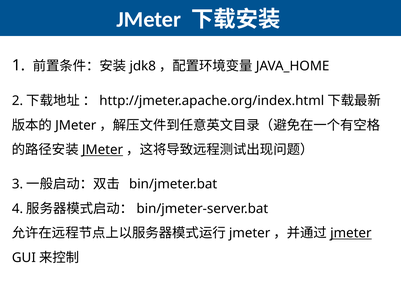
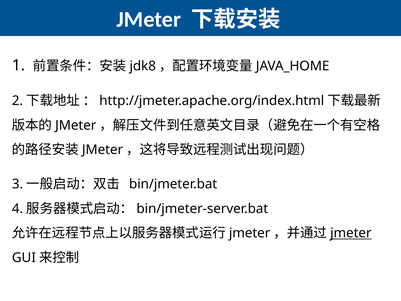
JMeter underline: present -> none (102, 150)
